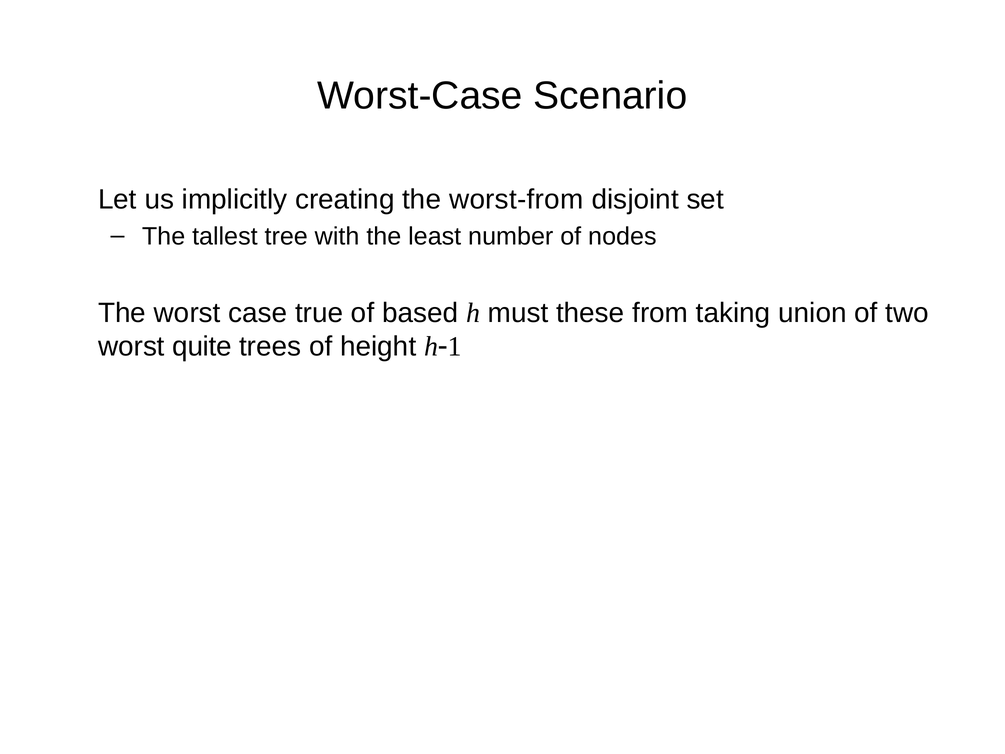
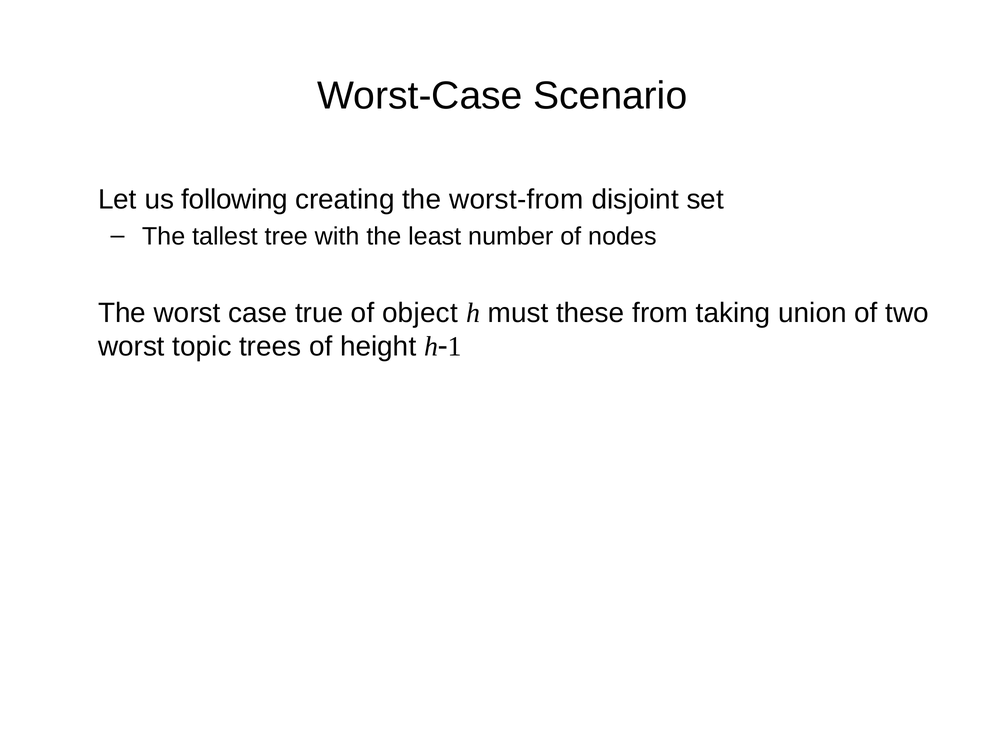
implicitly: implicitly -> following (235, 200)
based: based -> object (420, 313)
quite: quite -> topic (202, 346)
